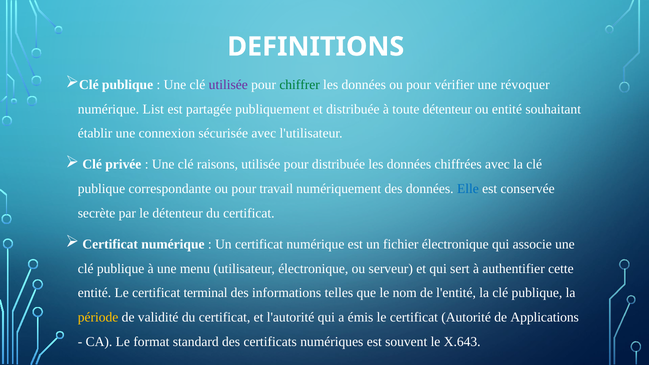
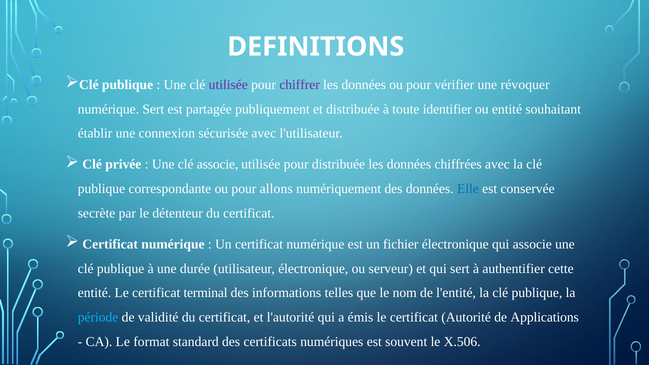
chiffrer colour: green -> purple (300, 85)
numérique List: List -> Sert (153, 109)
toute détenteur: détenteur -> identifier (447, 109)
clé raisons: raisons -> associe (218, 165)
travail: travail -> allons (276, 189)
menu: menu -> durée (195, 269)
période colour: yellow -> light blue (98, 317)
X.643: X.643 -> X.506 (462, 342)
